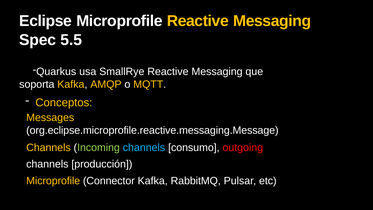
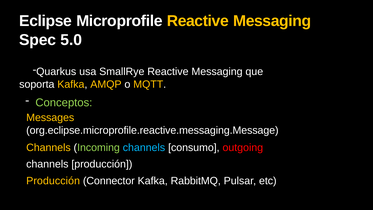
5.5: 5.5 -> 5.0 (71, 40)
Conceptos colour: yellow -> light green (64, 102)
Microprofile: Microprofile -> Producción (53, 181)
